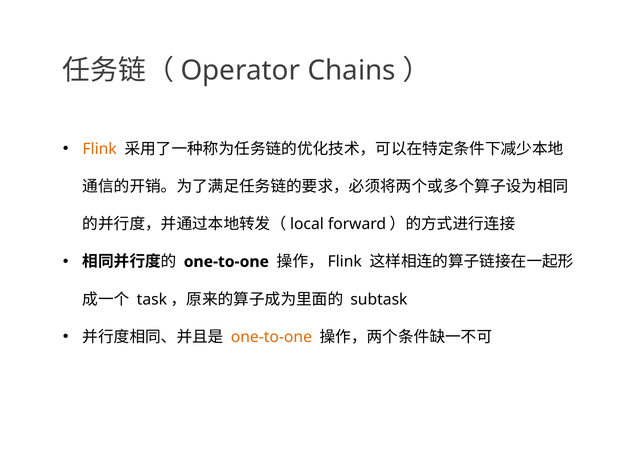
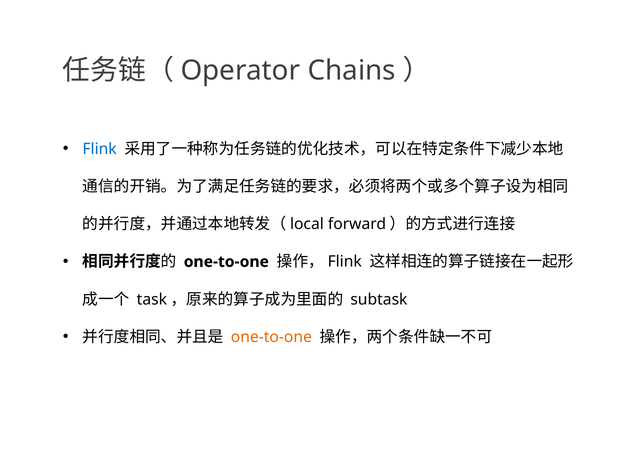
Flink colour: orange -> blue (100, 149)
